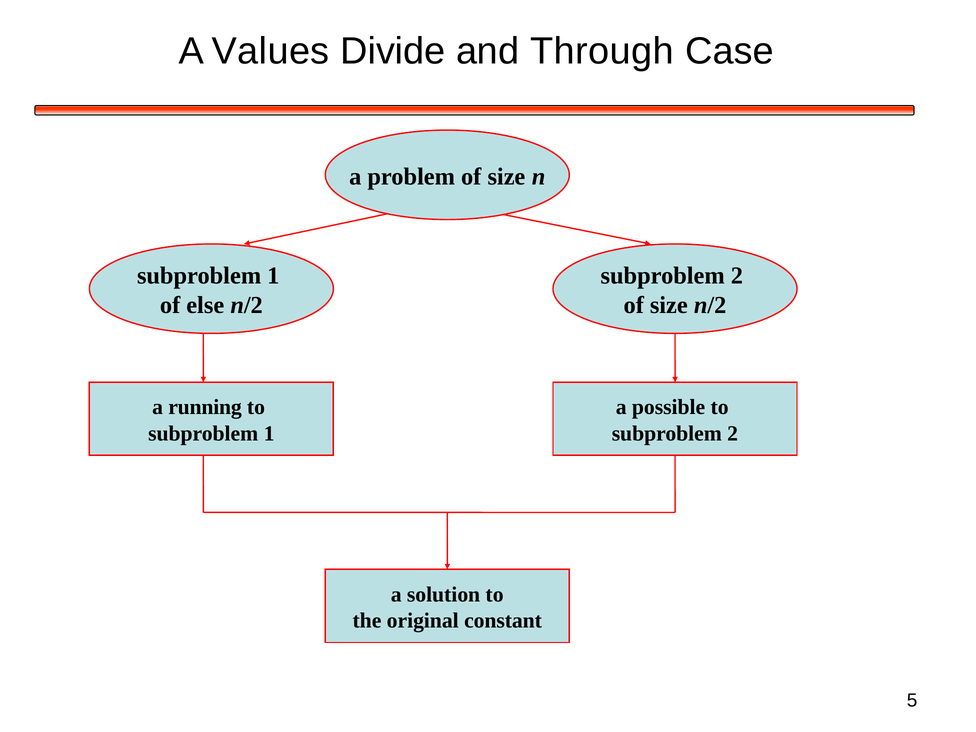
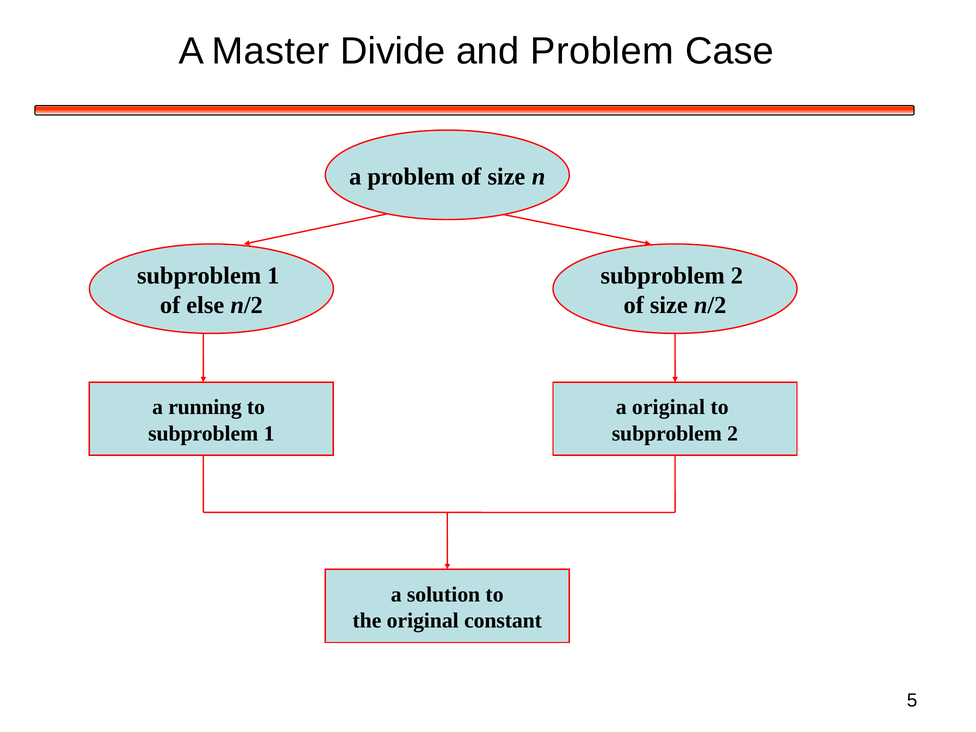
Values: Values -> Master (271, 51)
and Through: Through -> Problem (602, 51)
a possible: possible -> original (668, 407)
